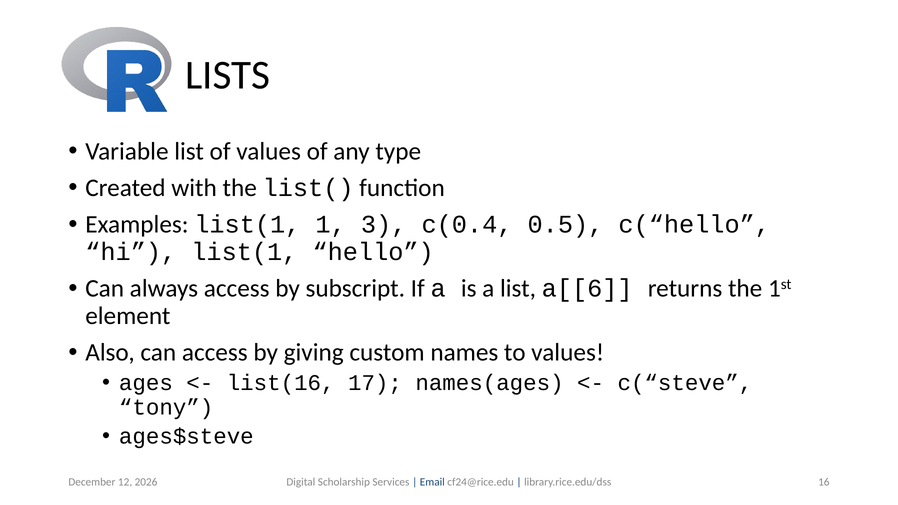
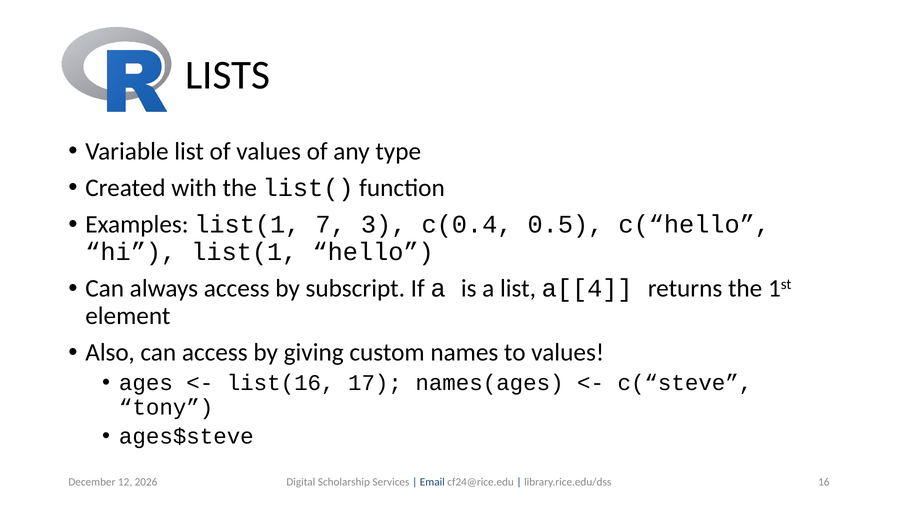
1: 1 -> 7 (331, 225)
a[[6: a[[6 -> a[[4 (587, 289)
